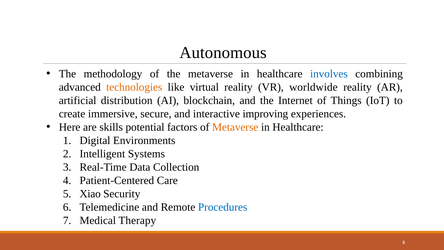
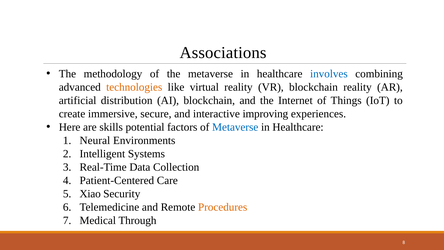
Autonomous: Autonomous -> Associations (223, 53)
VR worldwide: worldwide -> blockchain (314, 87)
Metaverse colour: orange -> blue (235, 127)
Digital: Digital -> Neural (95, 140)
Procedures colour: blue -> orange (223, 207)
Therapy: Therapy -> Through (137, 220)
